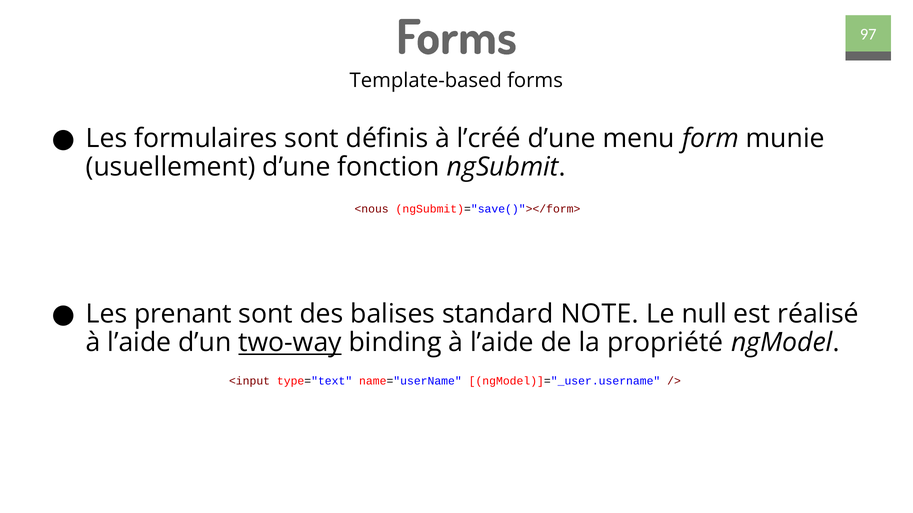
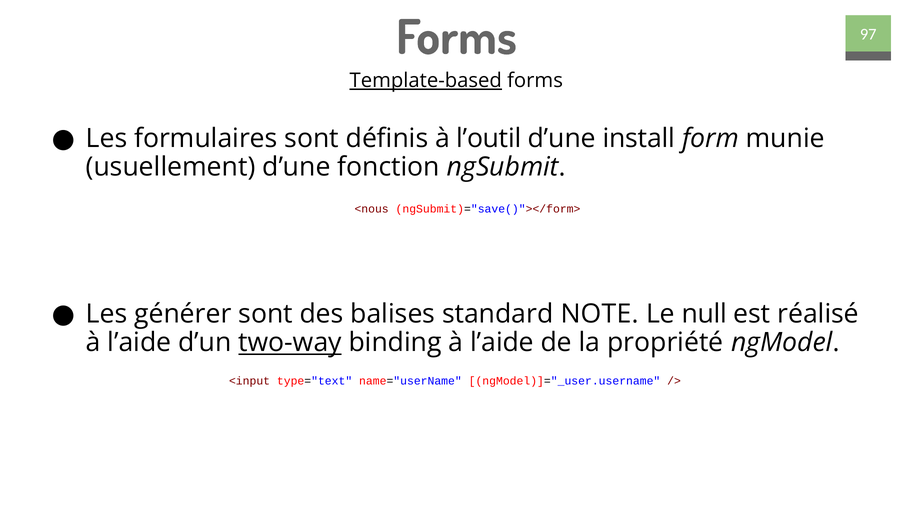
Template-based underline: none -> present (426, 81)
l’créé: l’créé -> l’outil (489, 138)
menu: menu -> install (639, 138)
prenant: prenant -> générer (183, 314)
